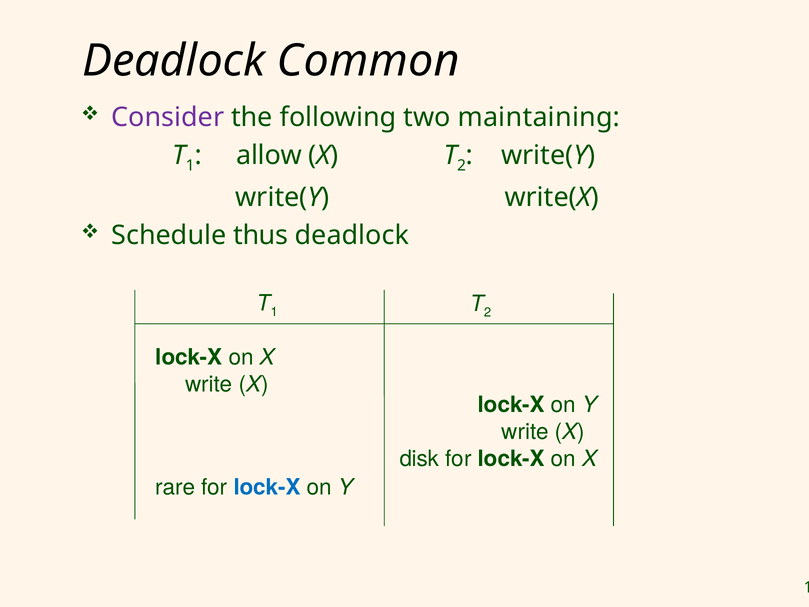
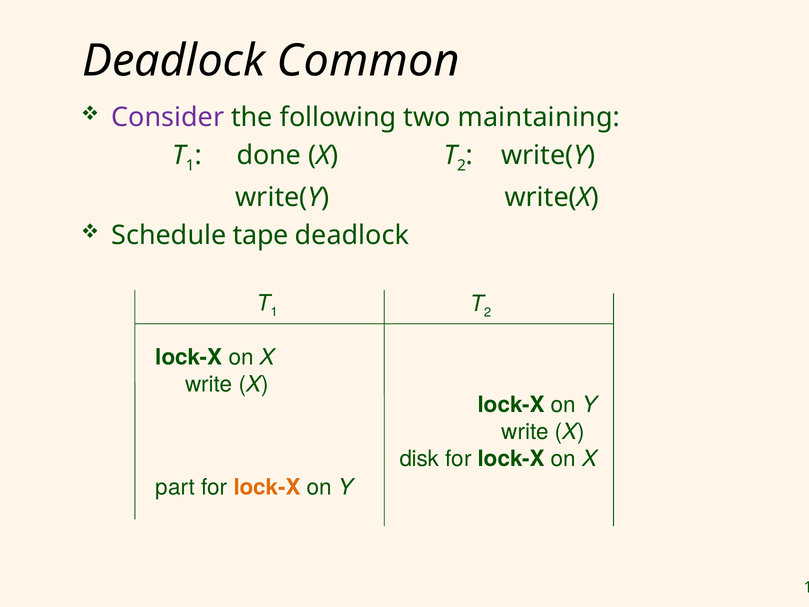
allow: allow -> done (269, 155)
thus: thus -> tape (261, 235)
rare: rare -> part (175, 487)
lock-X colour: blue -> orange (267, 487)
